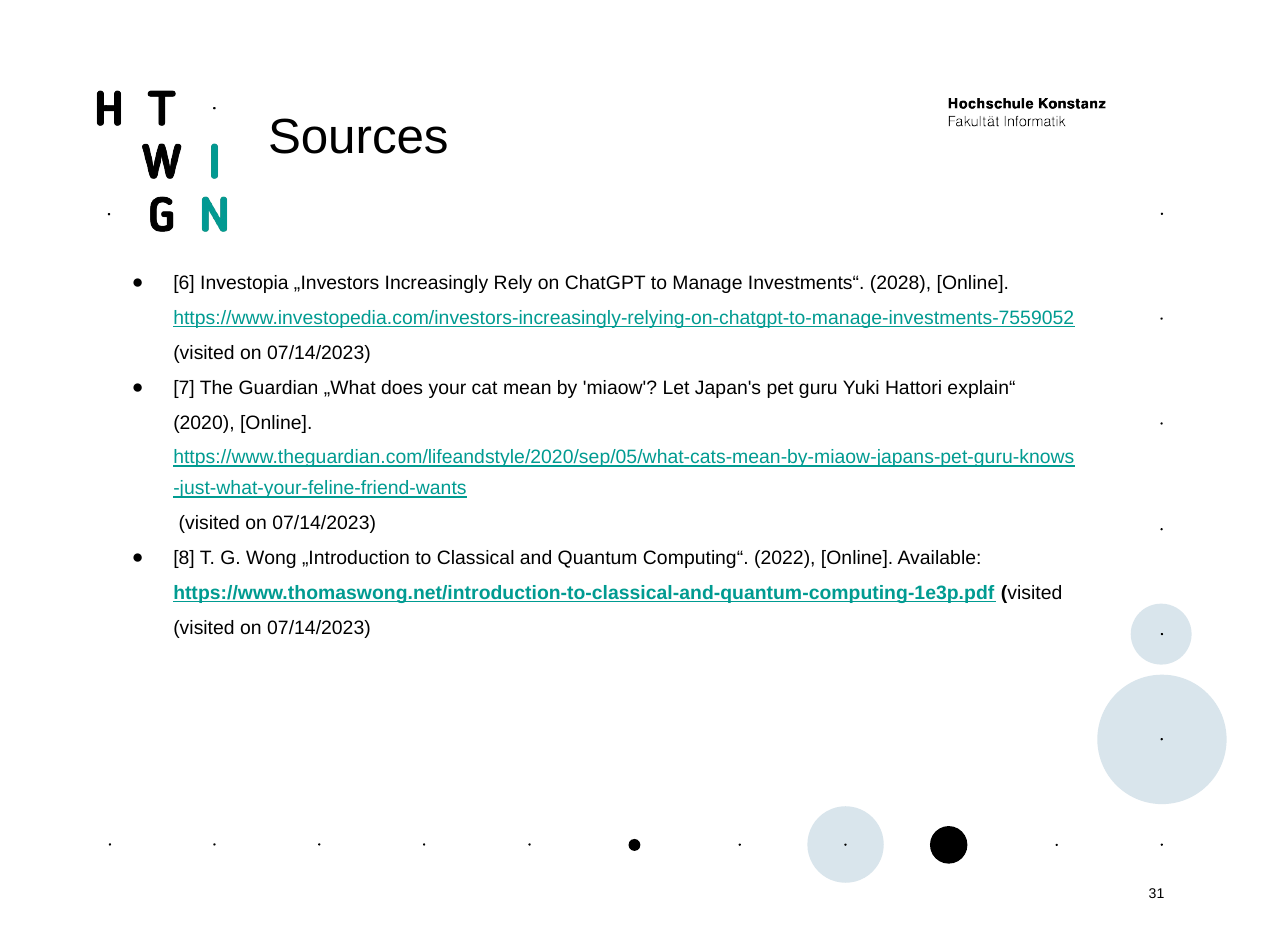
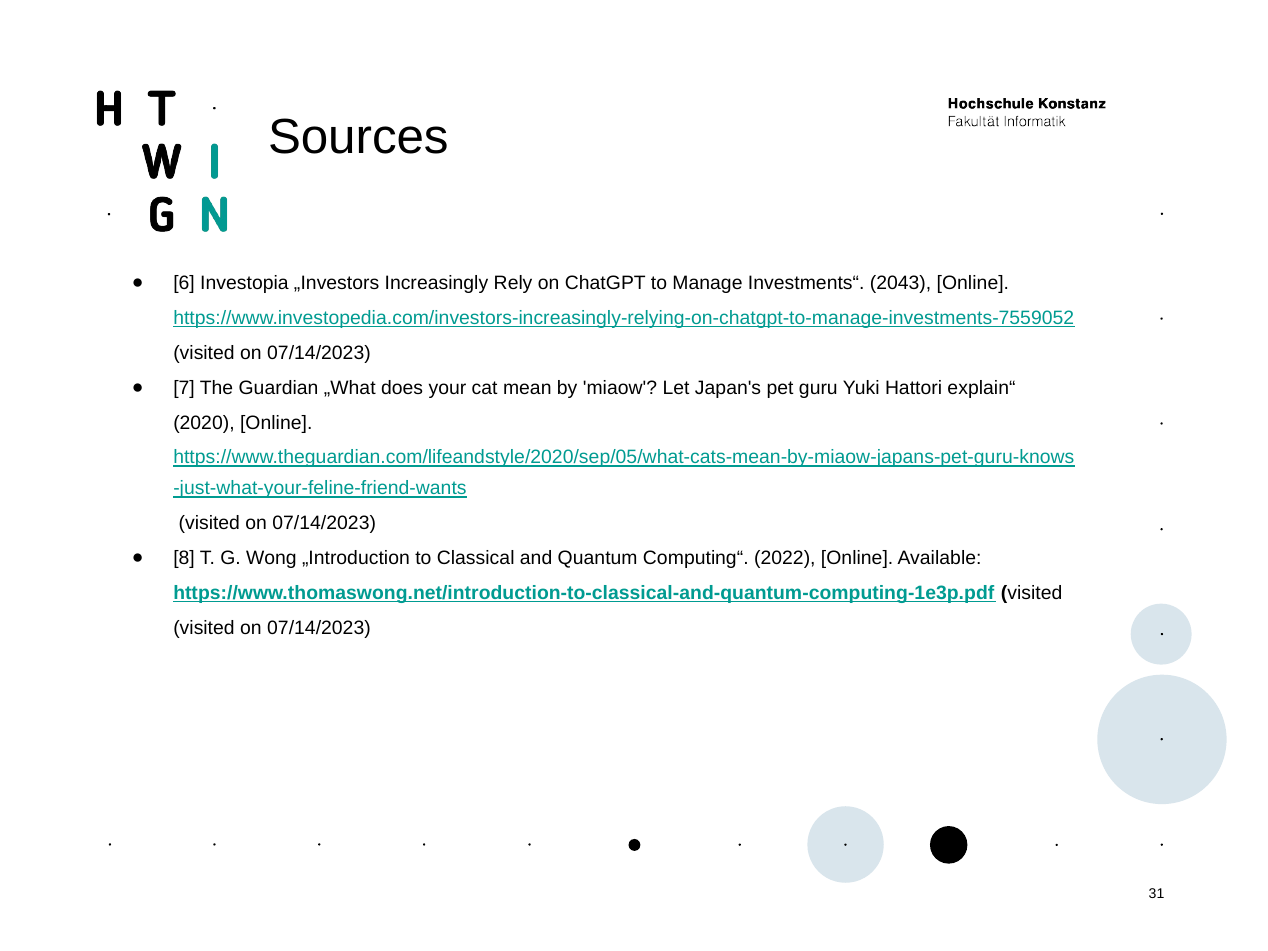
2028: 2028 -> 2043 (901, 283)
